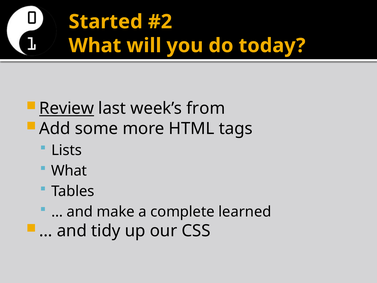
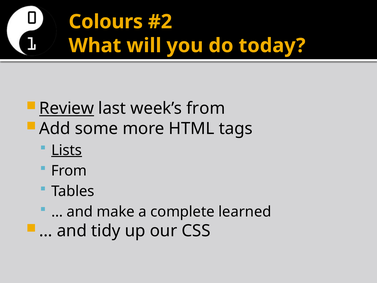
Started: Started -> Colours (106, 22)
Lists underline: none -> present (67, 150)
What: What -> From (69, 171)
